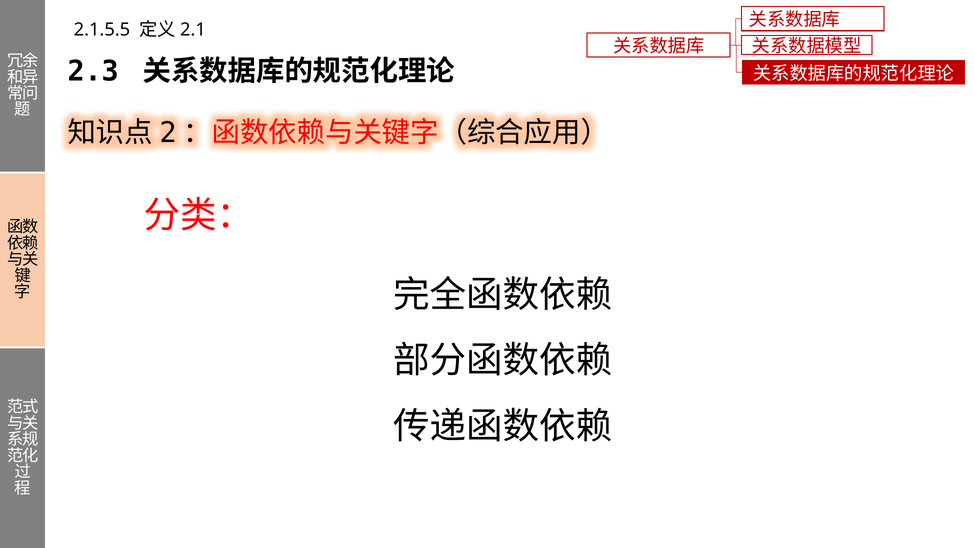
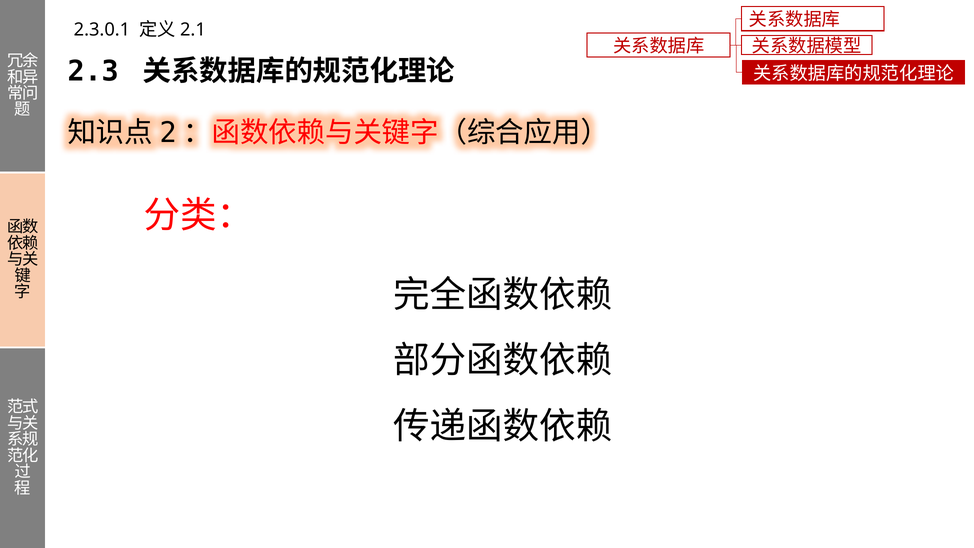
2.1.5.5: 2.1.5.5 -> 2.3.0.1 (102, 30)
